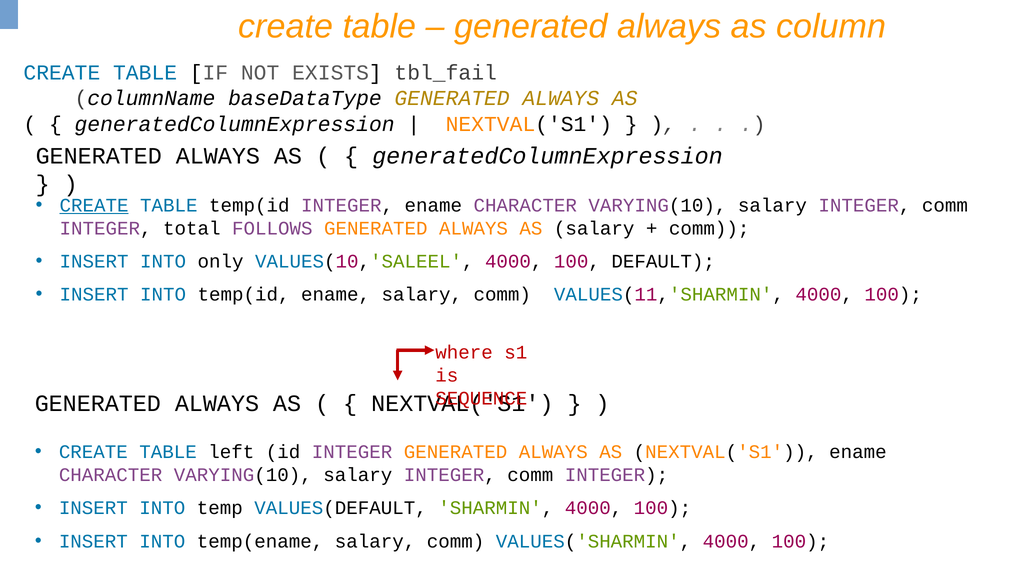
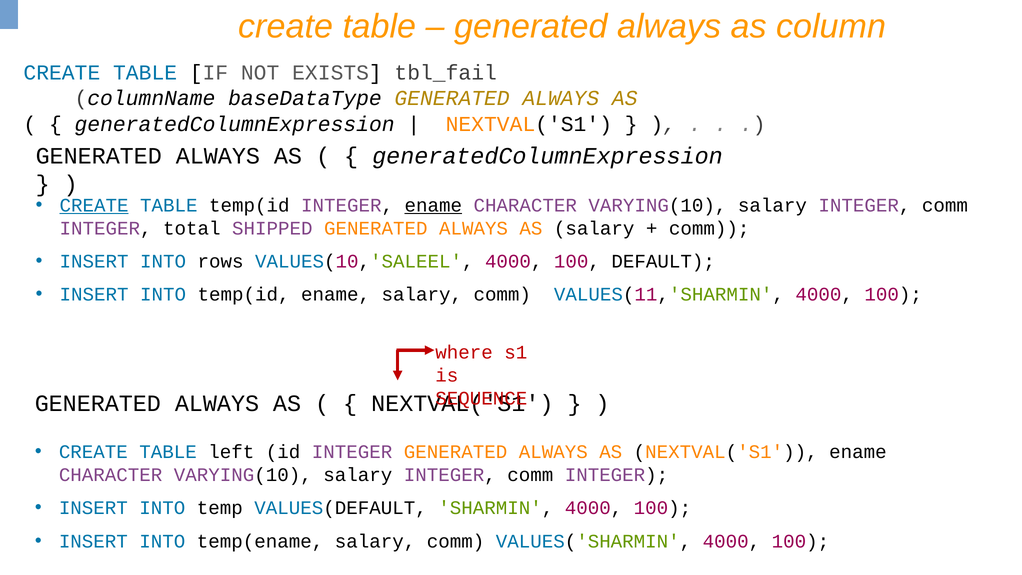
ename underline: none -> present (433, 205)
FOLLOWS: FOLLOWS -> SHIPPED (272, 228)
only: only -> rows (221, 261)
